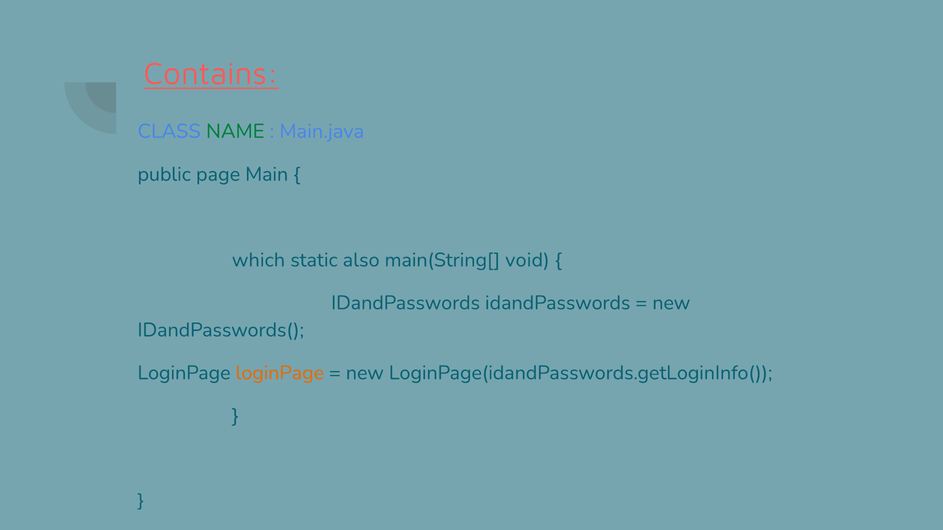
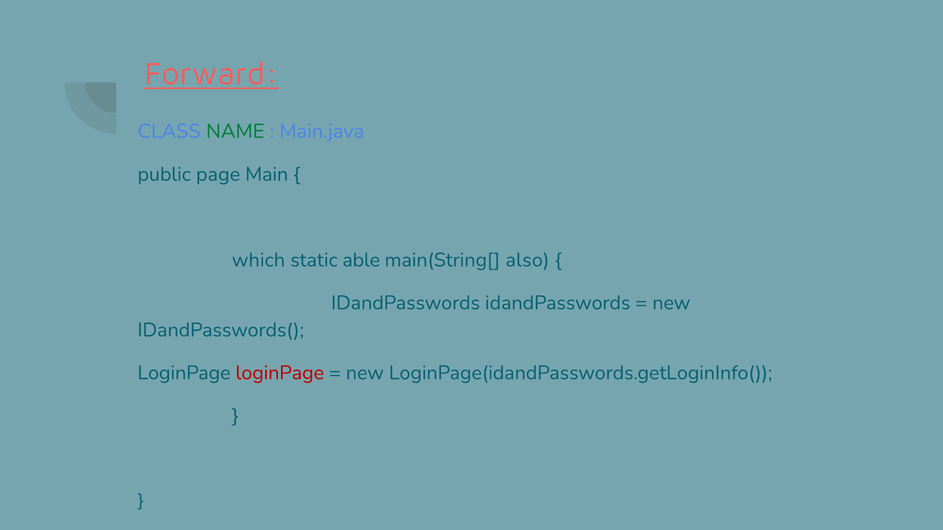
Contains: Contains -> Forward (211, 74)
also: also -> able (361, 260)
void: void -> also (527, 260)
loginPage colour: orange -> red (280, 373)
